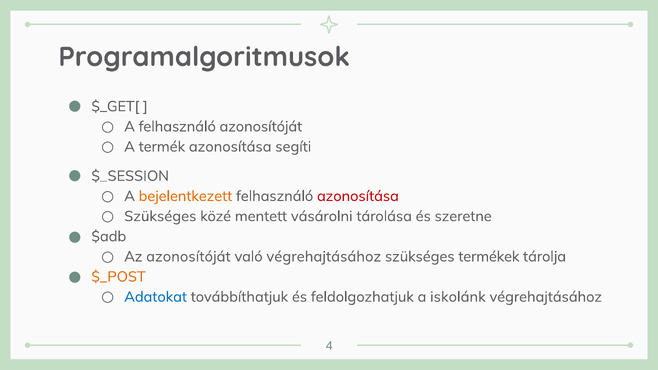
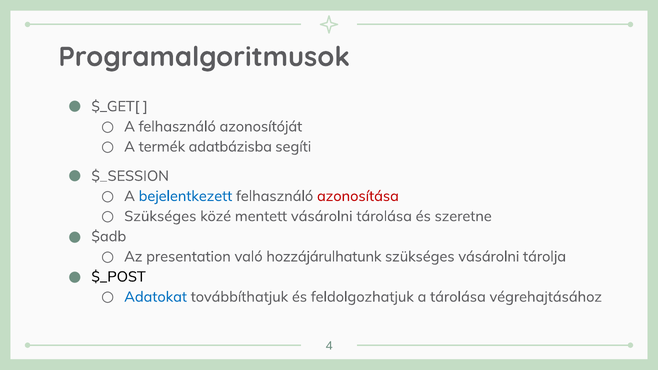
termék azonosítása: azonosítása -> adatbázisba (230, 147)
bejelentkezett colour: orange -> blue (185, 196)
Az azonosítóját: azonosítóját -> presentation (189, 257)
való végrehajtásához: végrehajtásához -> hozzájárulhatunk (324, 257)
szükséges termékek: termékek -> vásárolni (489, 257)
$_POST colour: orange -> black (119, 277)
a iskolánk: iskolánk -> tárolása (458, 297)
